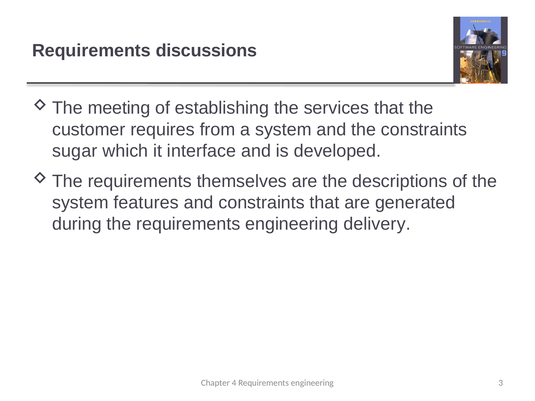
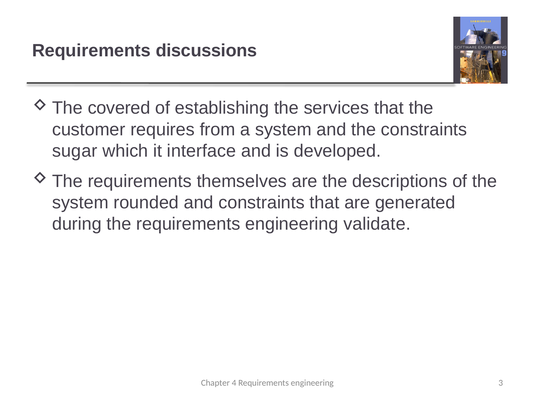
meeting: meeting -> covered (119, 108)
features: features -> rounded (146, 203)
delivery: delivery -> validate (377, 224)
